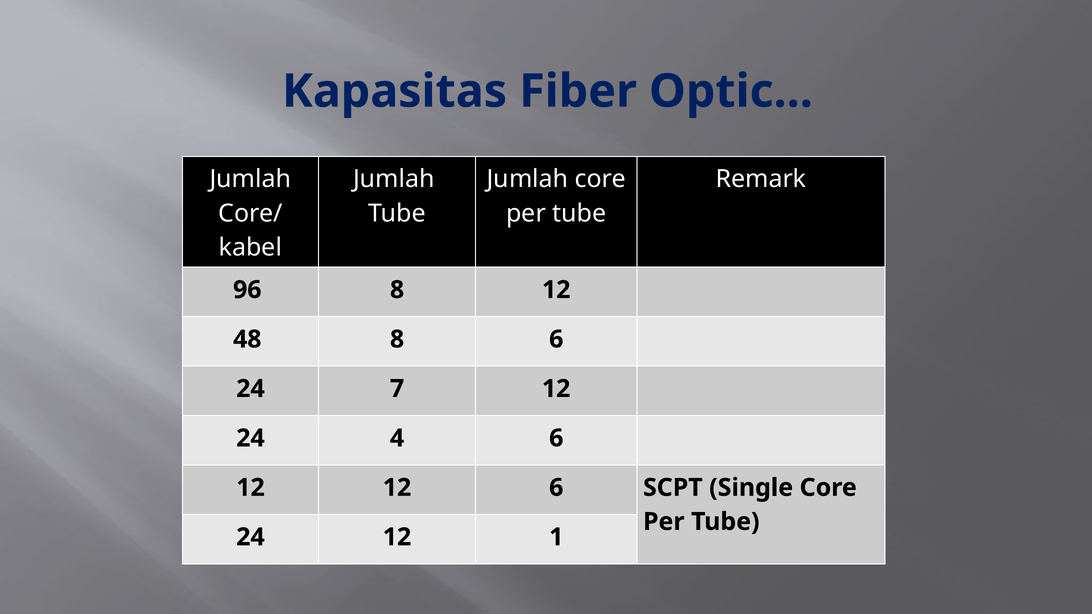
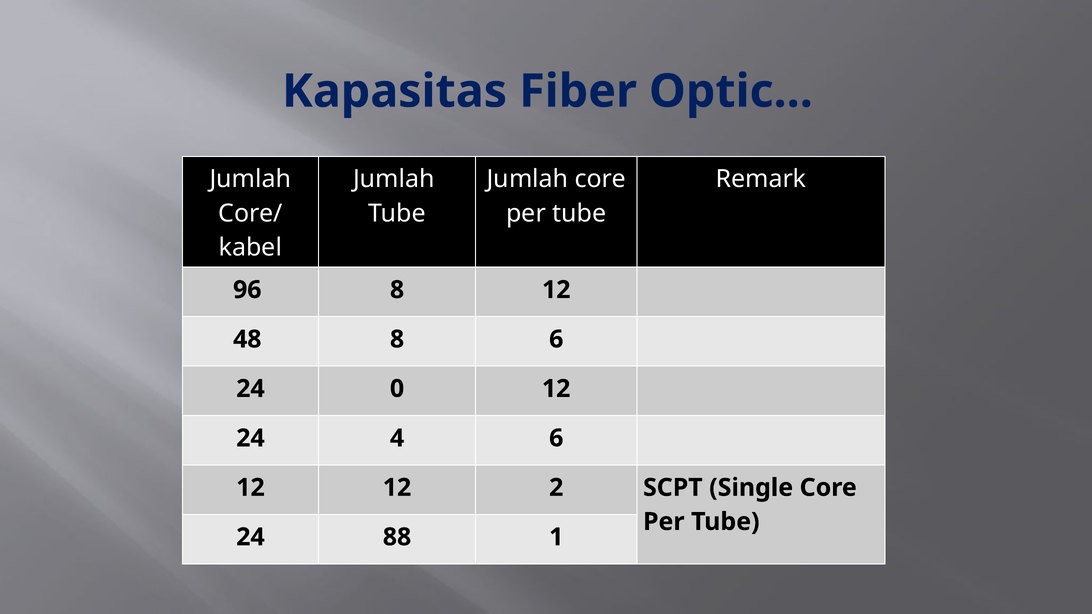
7: 7 -> 0 (397, 389)
12 6: 6 -> 2 (556, 488)
24 12: 12 -> 88 (397, 537)
